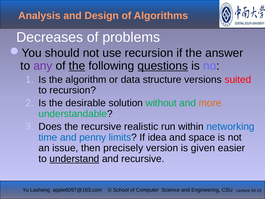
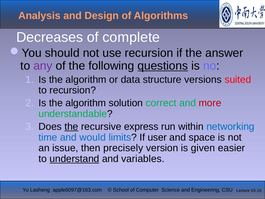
problems: problems -> complete (131, 37)
the underline: present -> none (77, 66)
desirable: desirable -> algorithm (86, 103)
without: without -> correct (161, 103)
more colour: orange -> red (210, 103)
the underline: none -> present (71, 126)
realistic: realistic -> express (141, 126)
penny: penny -> would (93, 137)
idea: idea -> user (157, 137)
and recursive: recursive -> variables (143, 159)
